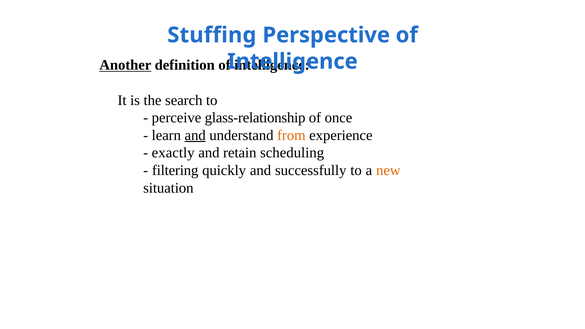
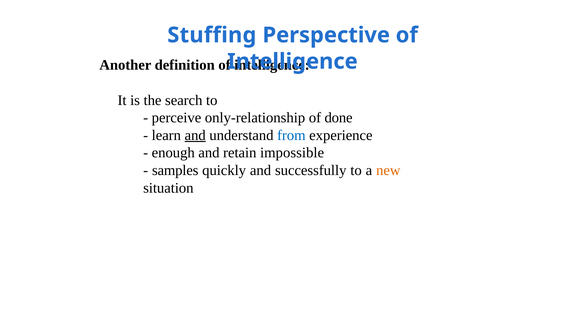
Another underline: present -> none (125, 65)
glass-relationship: glass-relationship -> only-relationship (255, 118)
once: once -> done (339, 118)
from colour: orange -> blue (291, 135)
exactly: exactly -> enough (173, 153)
scheduling: scheduling -> impossible (292, 153)
filtering: filtering -> samples (175, 170)
